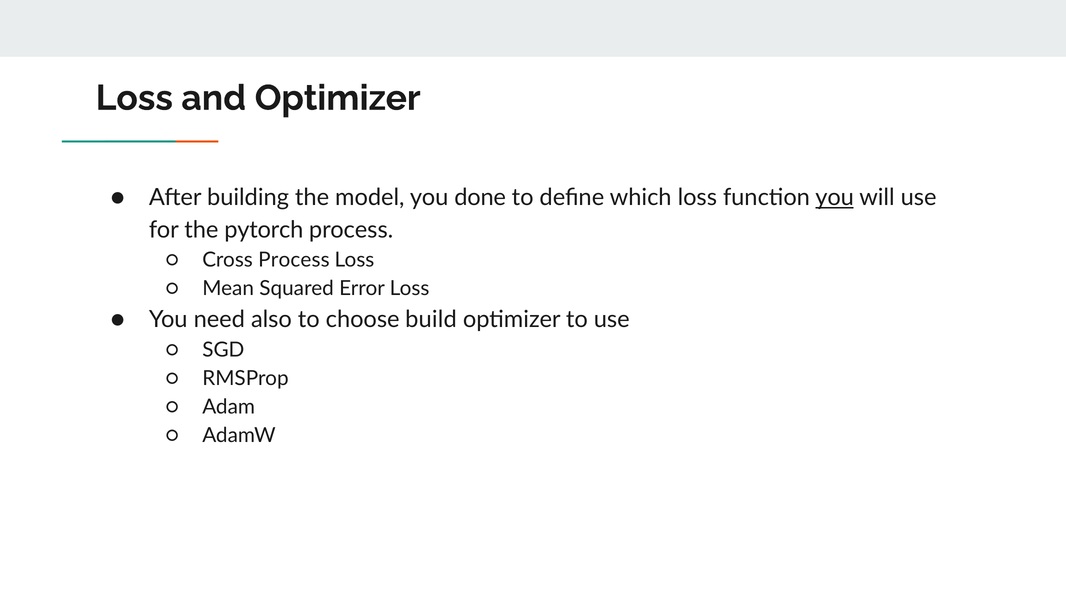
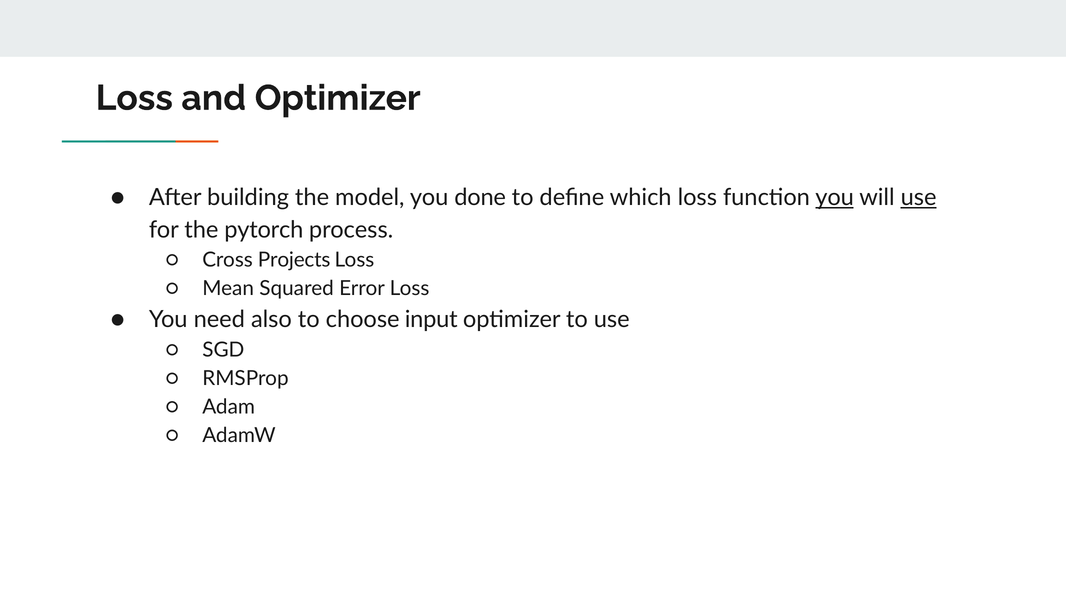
use underline: none -> present (919, 198)
Cross Process: Process -> Projects (294, 260)
build: build -> input (431, 320)
